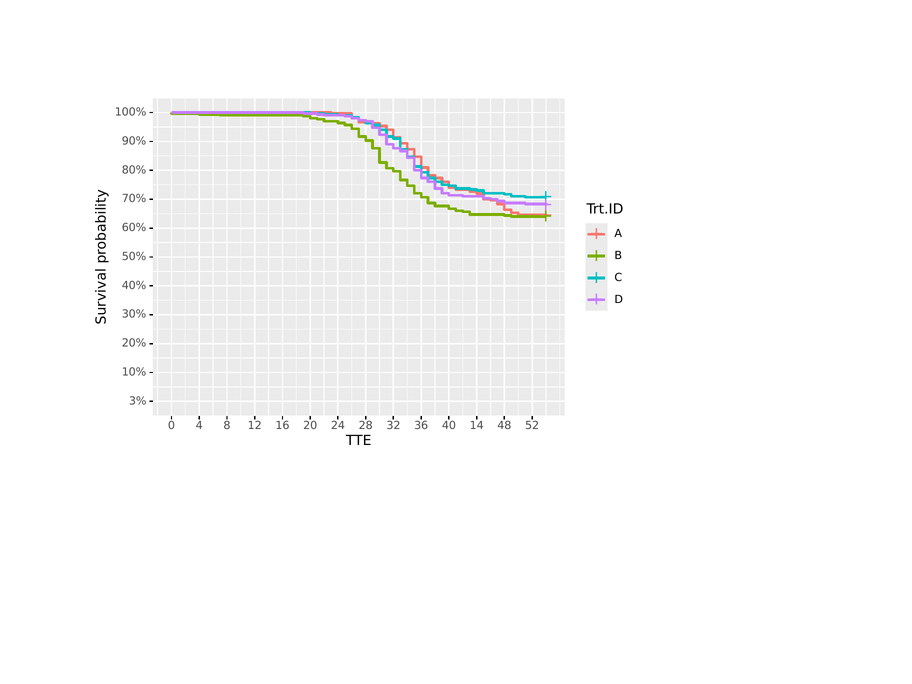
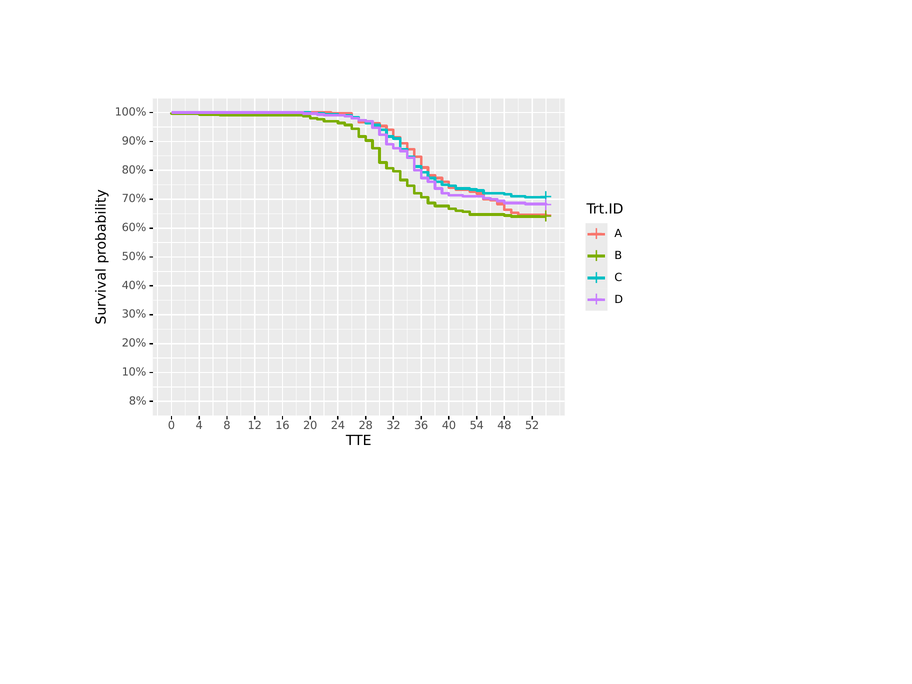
3%: 3% -> 8% (138, 401)
14: 14 -> 54 (477, 426)
